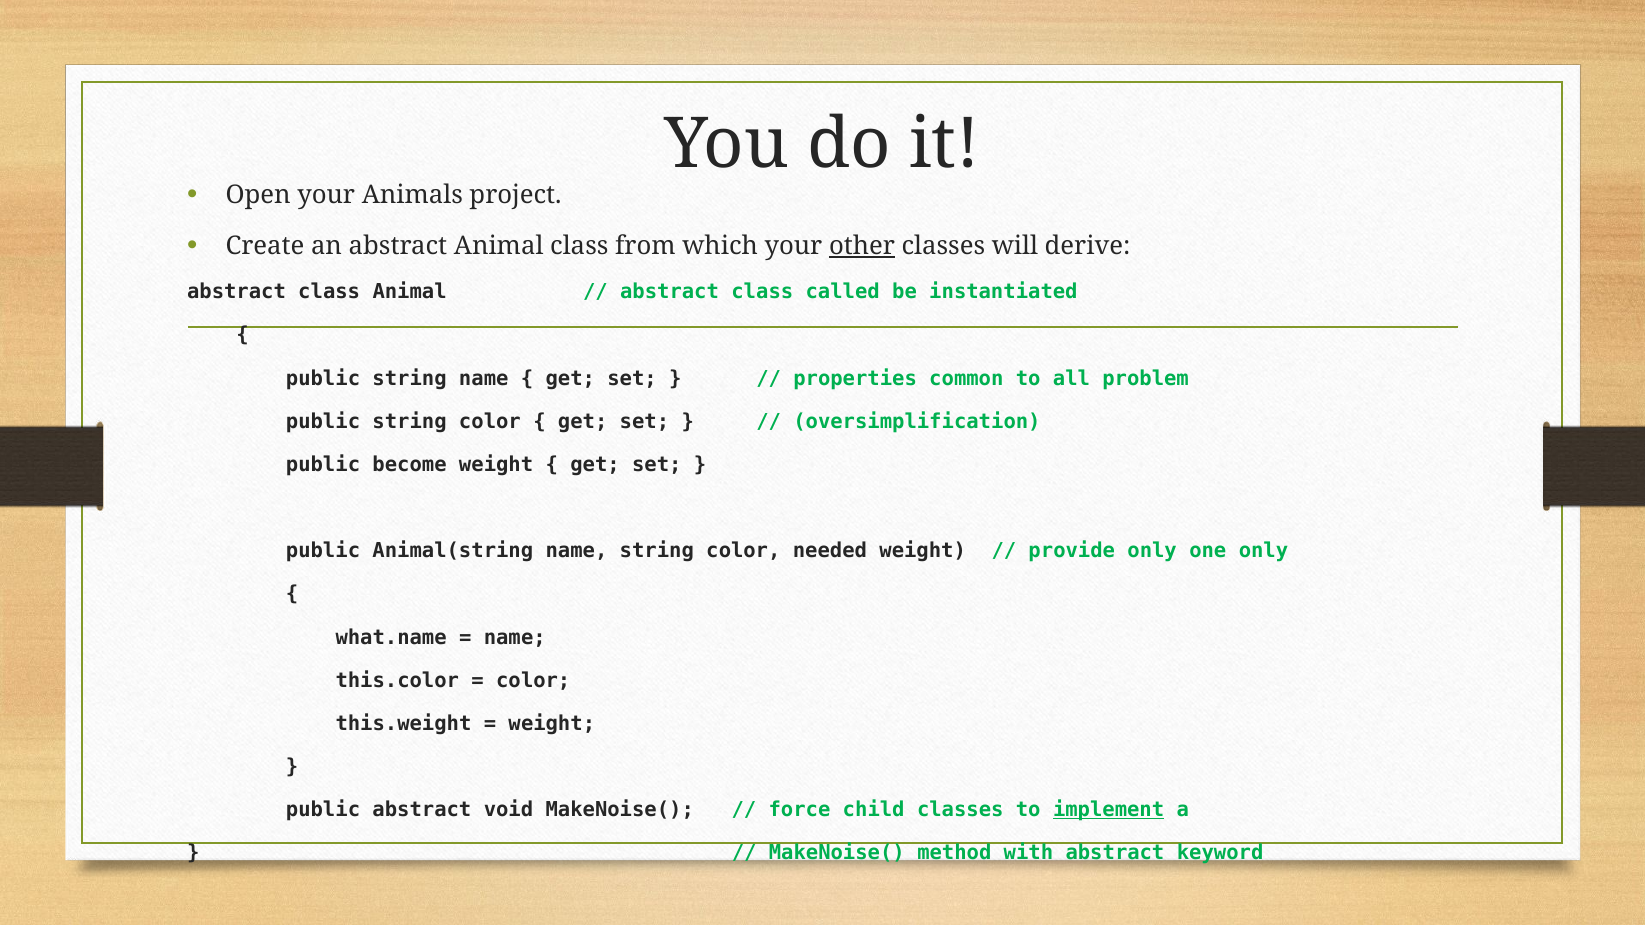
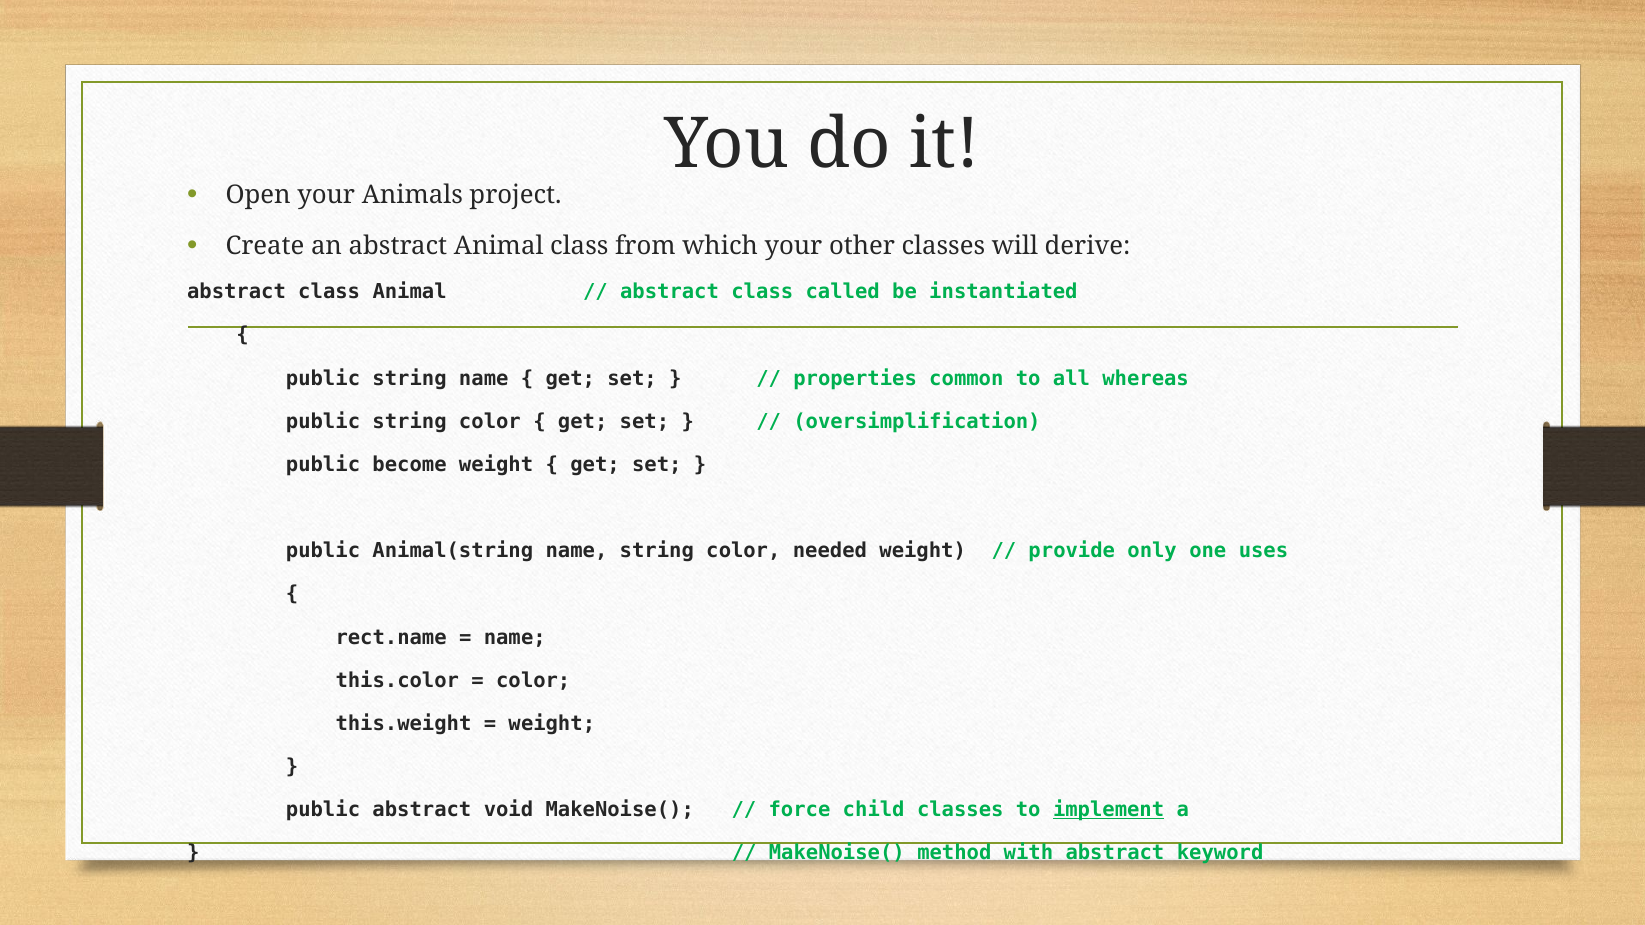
other underline: present -> none (862, 246)
problem: problem -> whereas (1146, 378)
one only: only -> uses (1263, 551)
what.name: what.name -> rect.name (391, 637)
